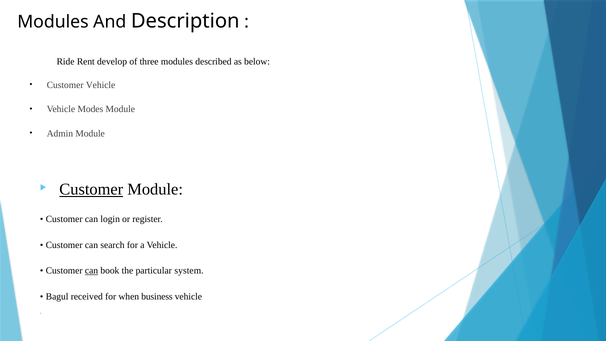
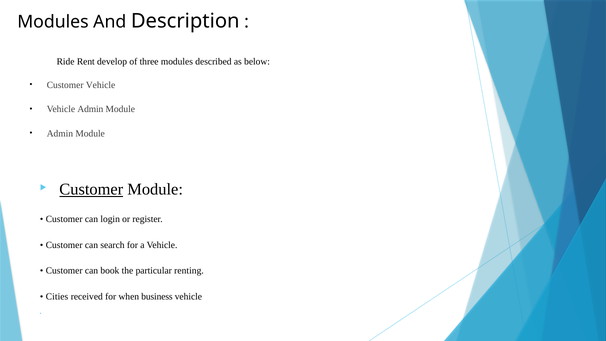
Vehicle Modes: Modes -> Admin (90, 109)
can underline: present -> none (92, 271)
system: system -> renting (189, 271)
Bagul: Bagul -> Cities (57, 297)
